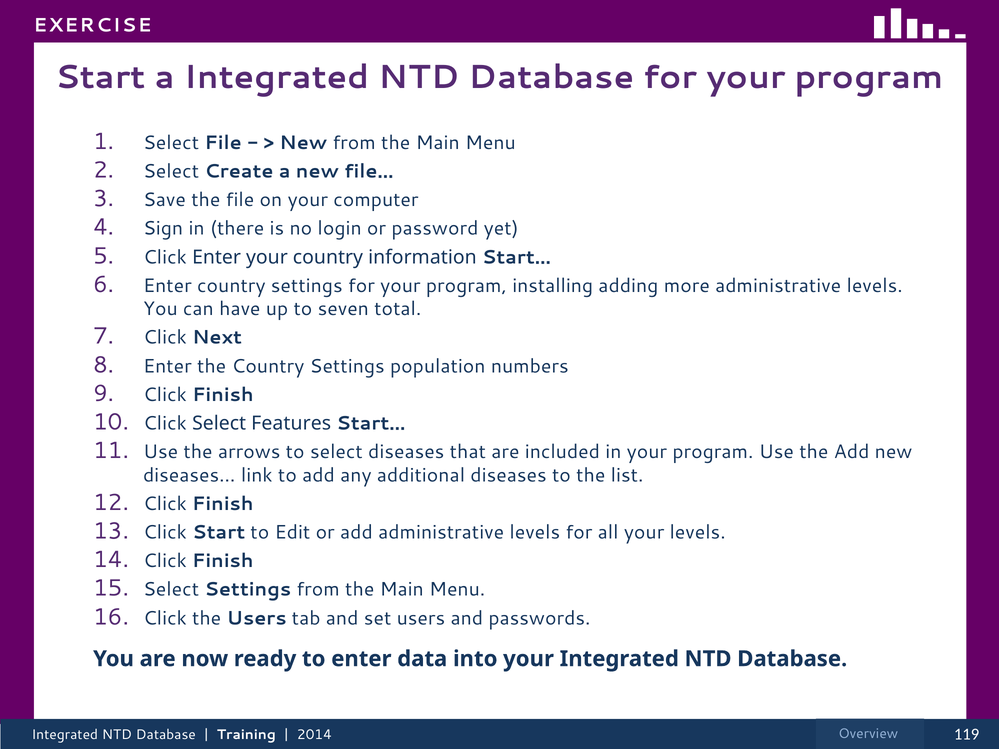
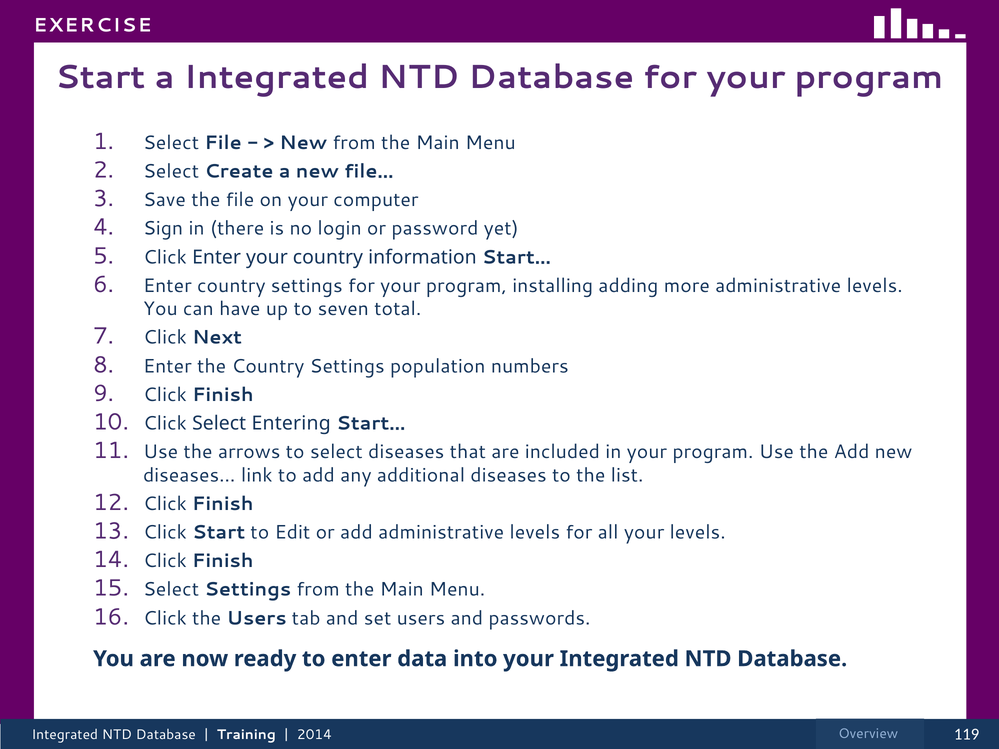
Features: Features -> Entering (291, 423)
